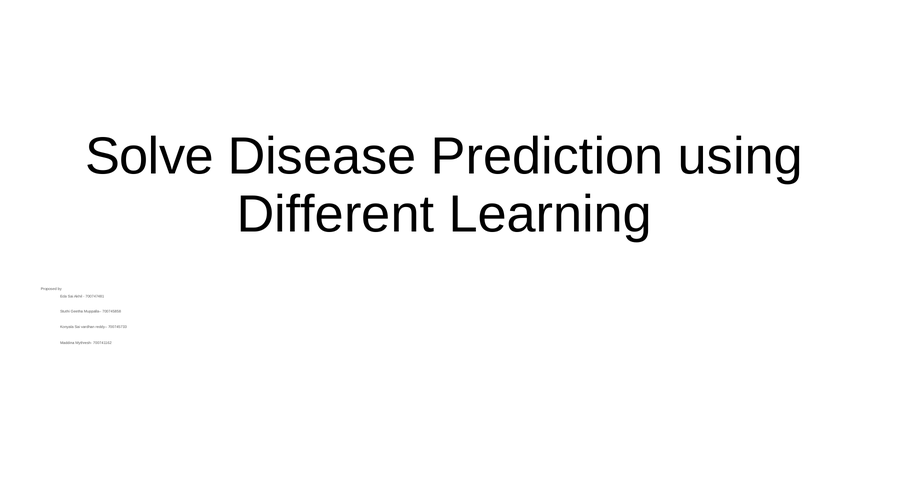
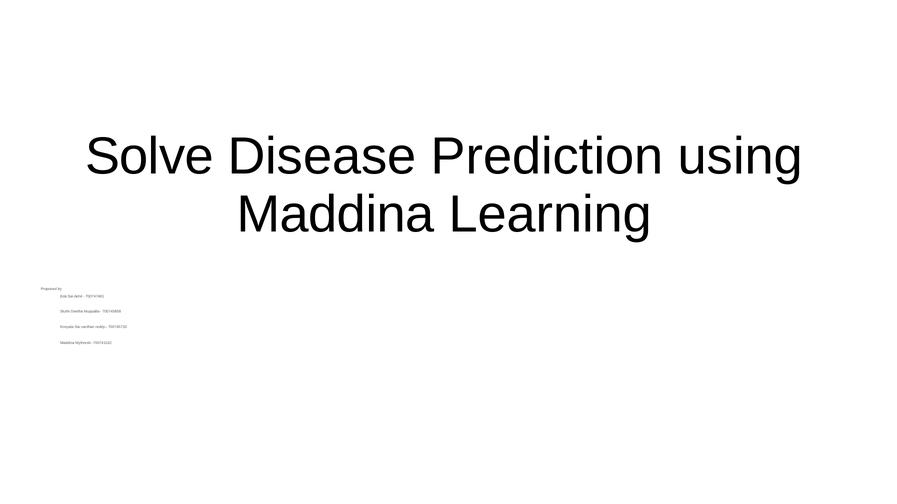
Different: Different -> Maddina (336, 215)
